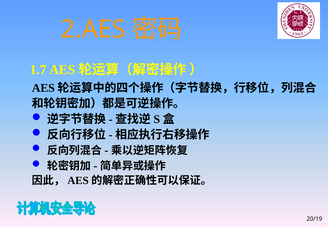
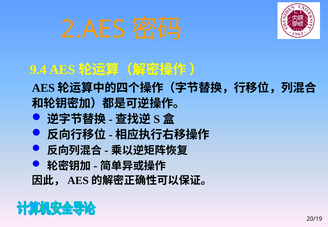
1.7: 1.7 -> 9.4 (38, 70)
